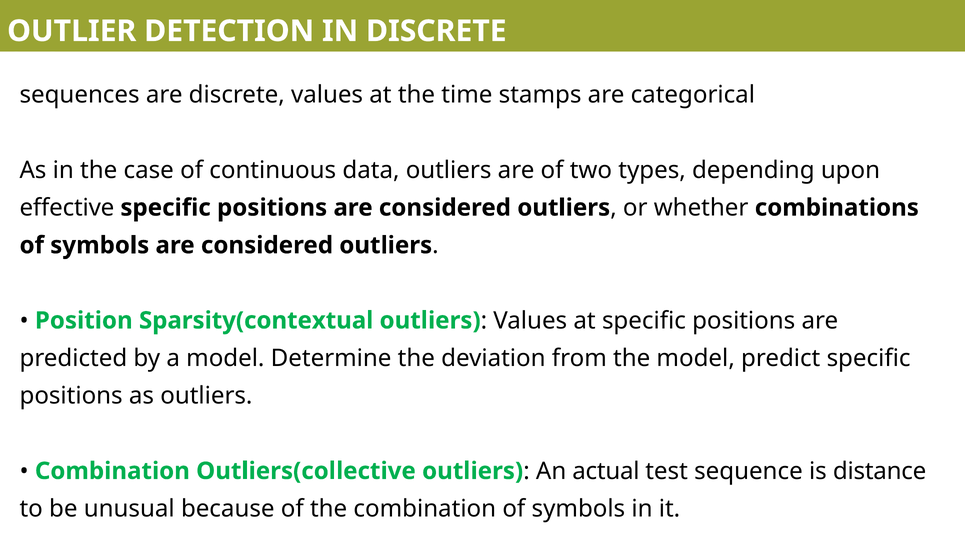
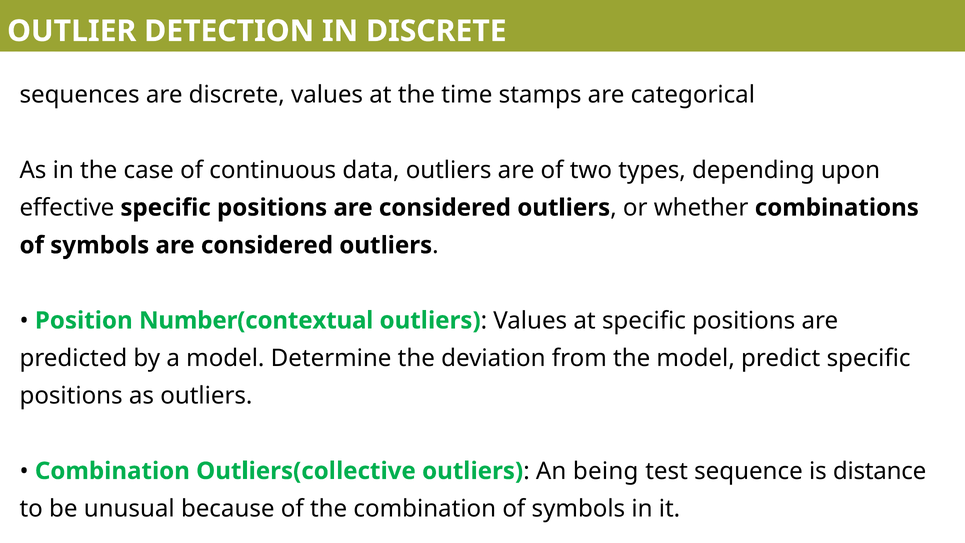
Sparsity(contextual: Sparsity(contextual -> Number(contextual (256, 320)
actual: actual -> being (606, 471)
